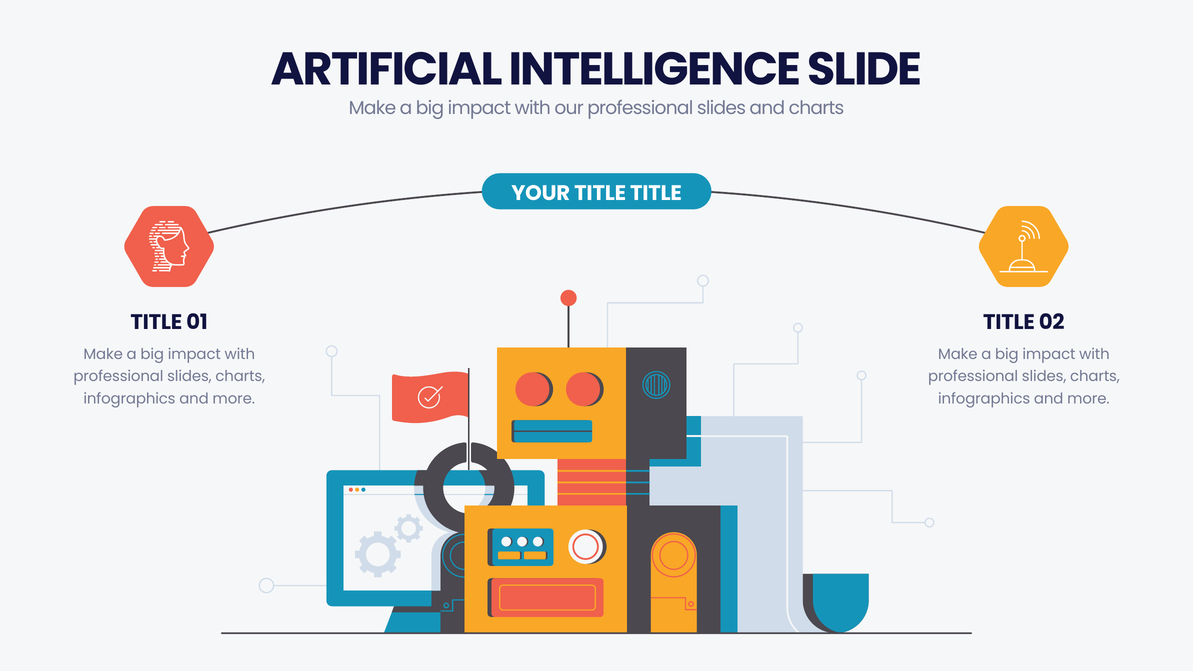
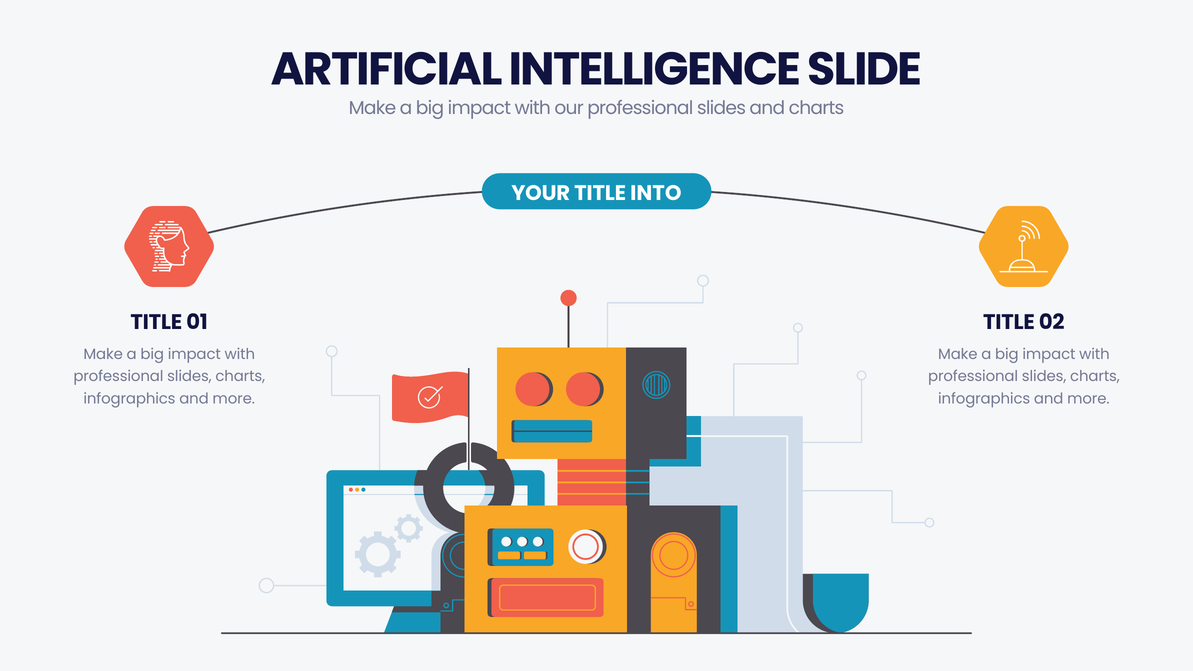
YOUR TITLE TITLE: TITLE -> INTO (656, 193)
